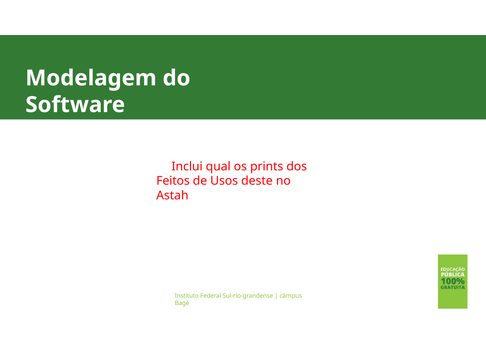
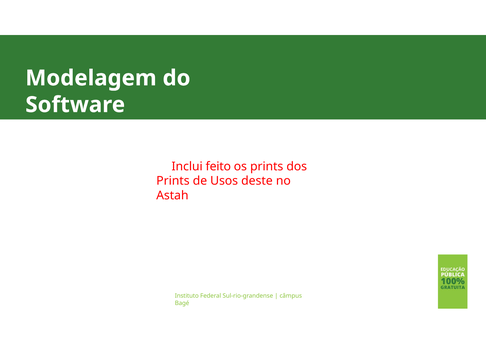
qual: qual -> feito (218, 166)
Feitos: Feitos -> Prints (173, 181)
